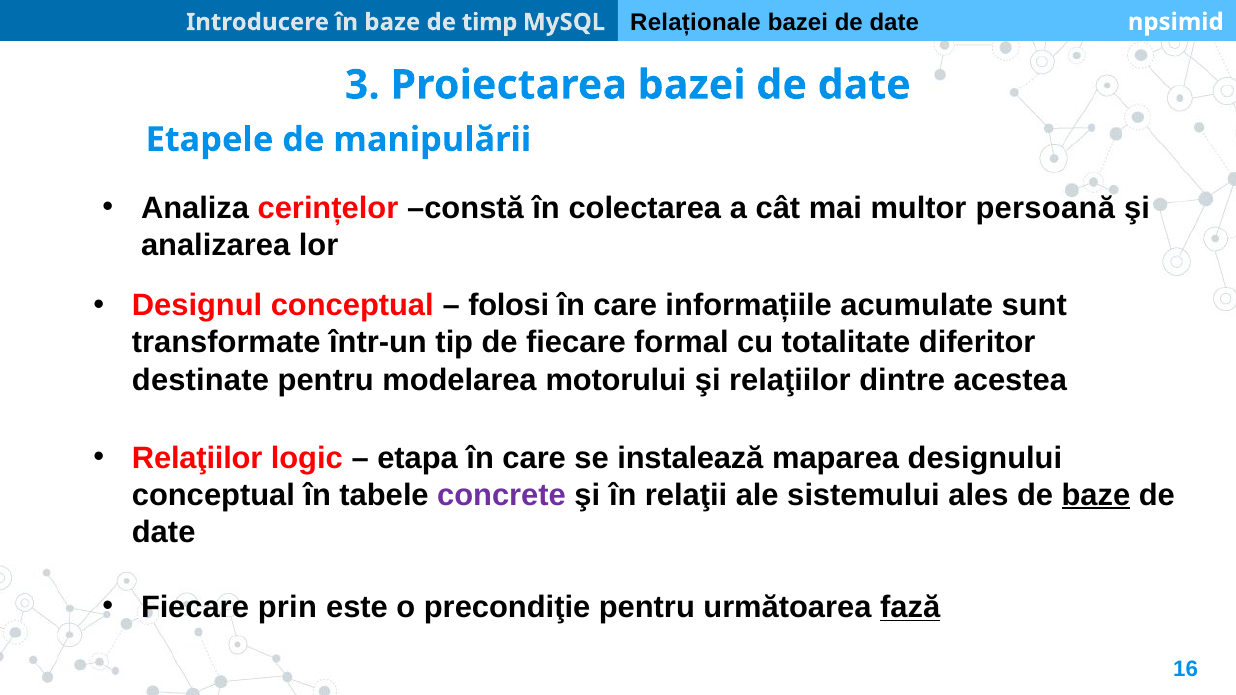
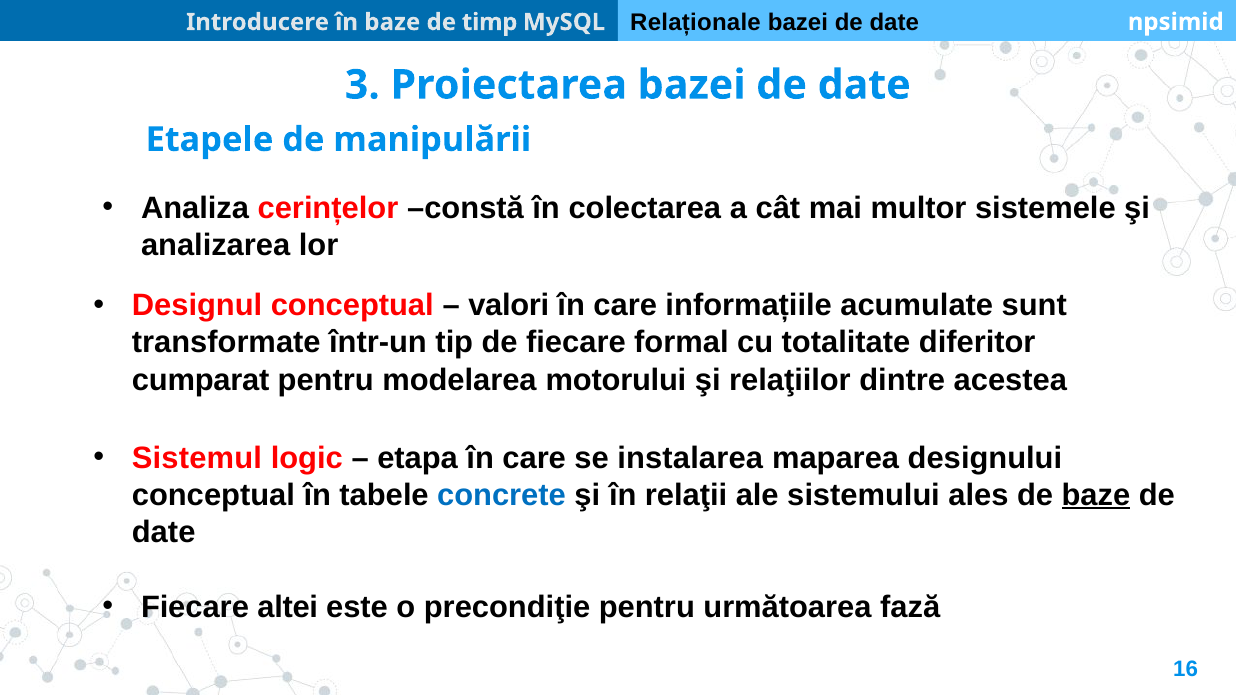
persoană: persoană -> sistemele (1045, 208)
folosi: folosi -> valori (509, 306)
destinate: destinate -> cumparat (201, 380)
Relaţiilor: Relaţiilor -> Sistemul (197, 458)
instalează: instalează -> instalarea (690, 458)
concrete colour: purple -> blue (501, 495)
prin: prin -> altei (288, 607)
fază underline: present -> none (910, 607)
